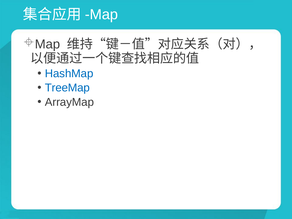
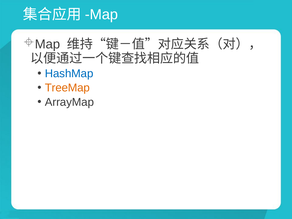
TreeMap colour: blue -> orange (67, 88)
